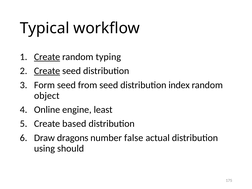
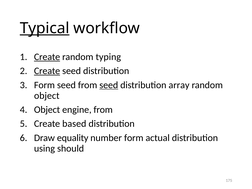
Typical underline: none -> present (45, 28)
seed underline: none -> present (109, 85)
index: index -> array (179, 85)
Online: Online -> Object (47, 110)
engine least: least -> from (103, 110)
dragons: dragons -> equality (73, 138)
number false: false -> form (134, 138)
